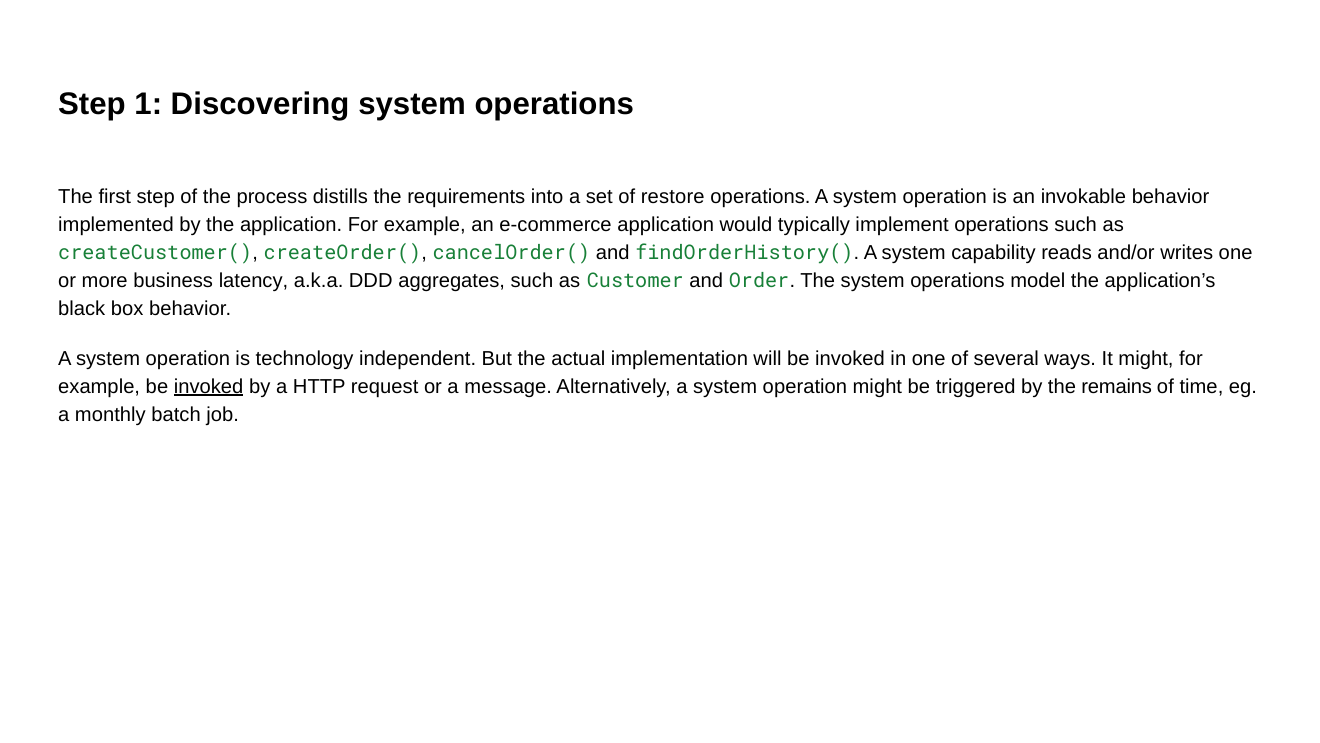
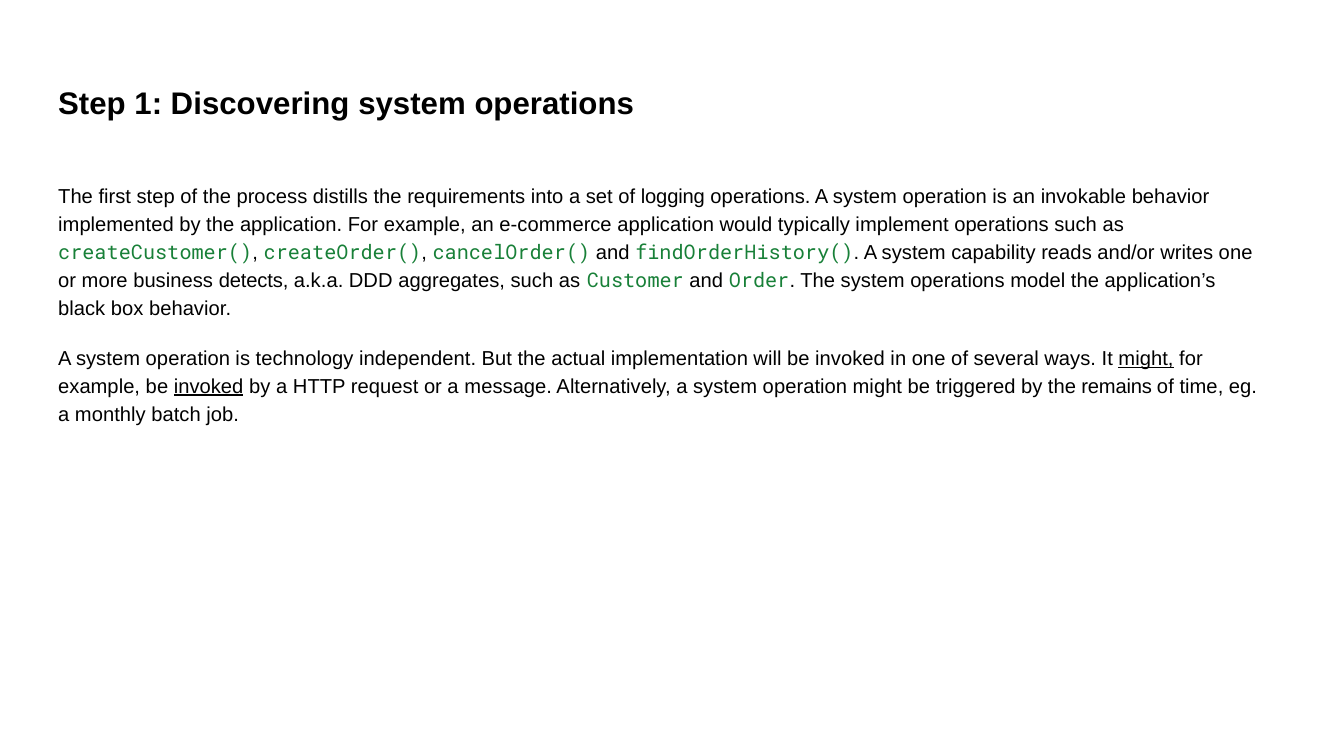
restore: restore -> logging (673, 197)
latency: latency -> detects (254, 280)
might underline: none -> present (1146, 358)
